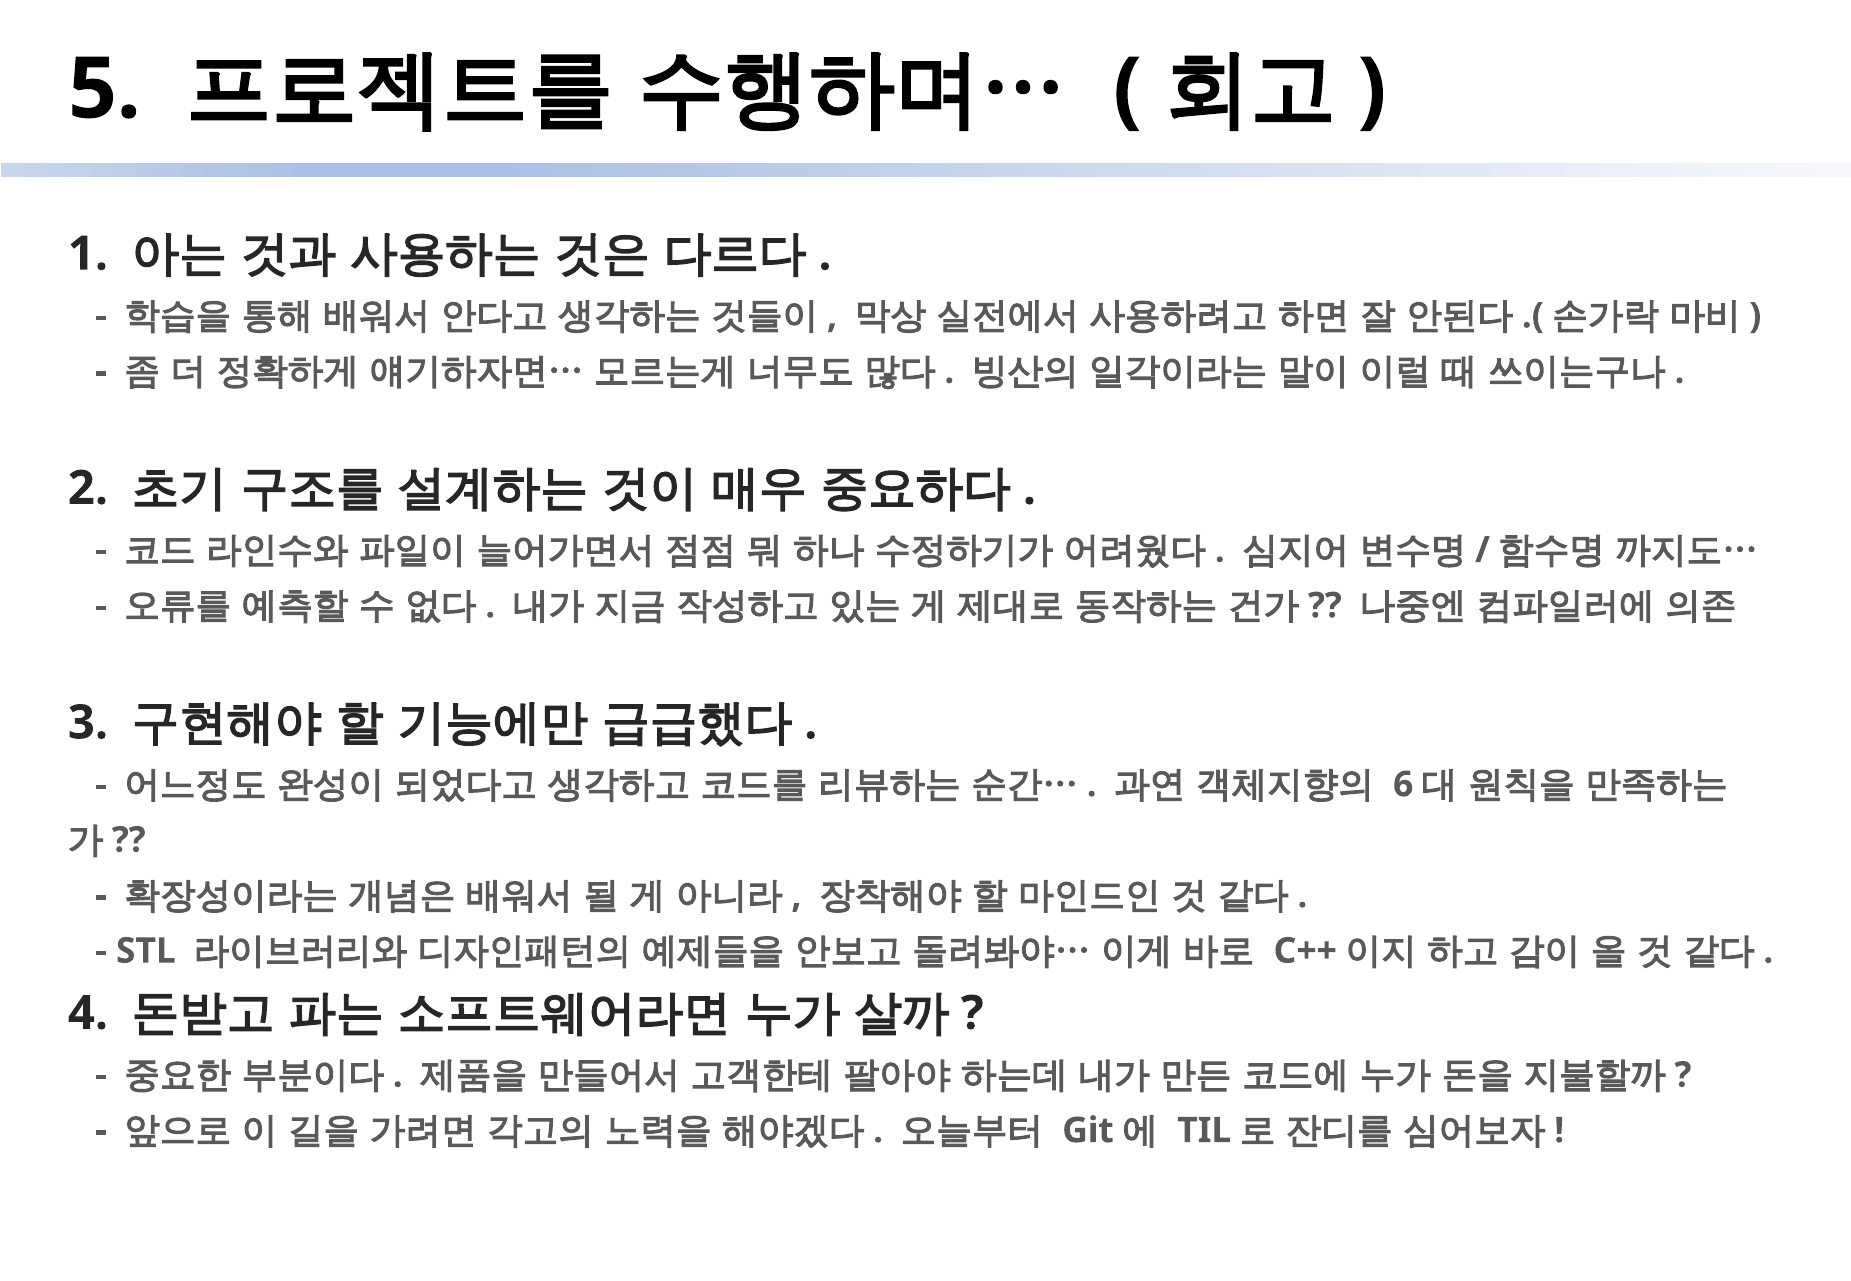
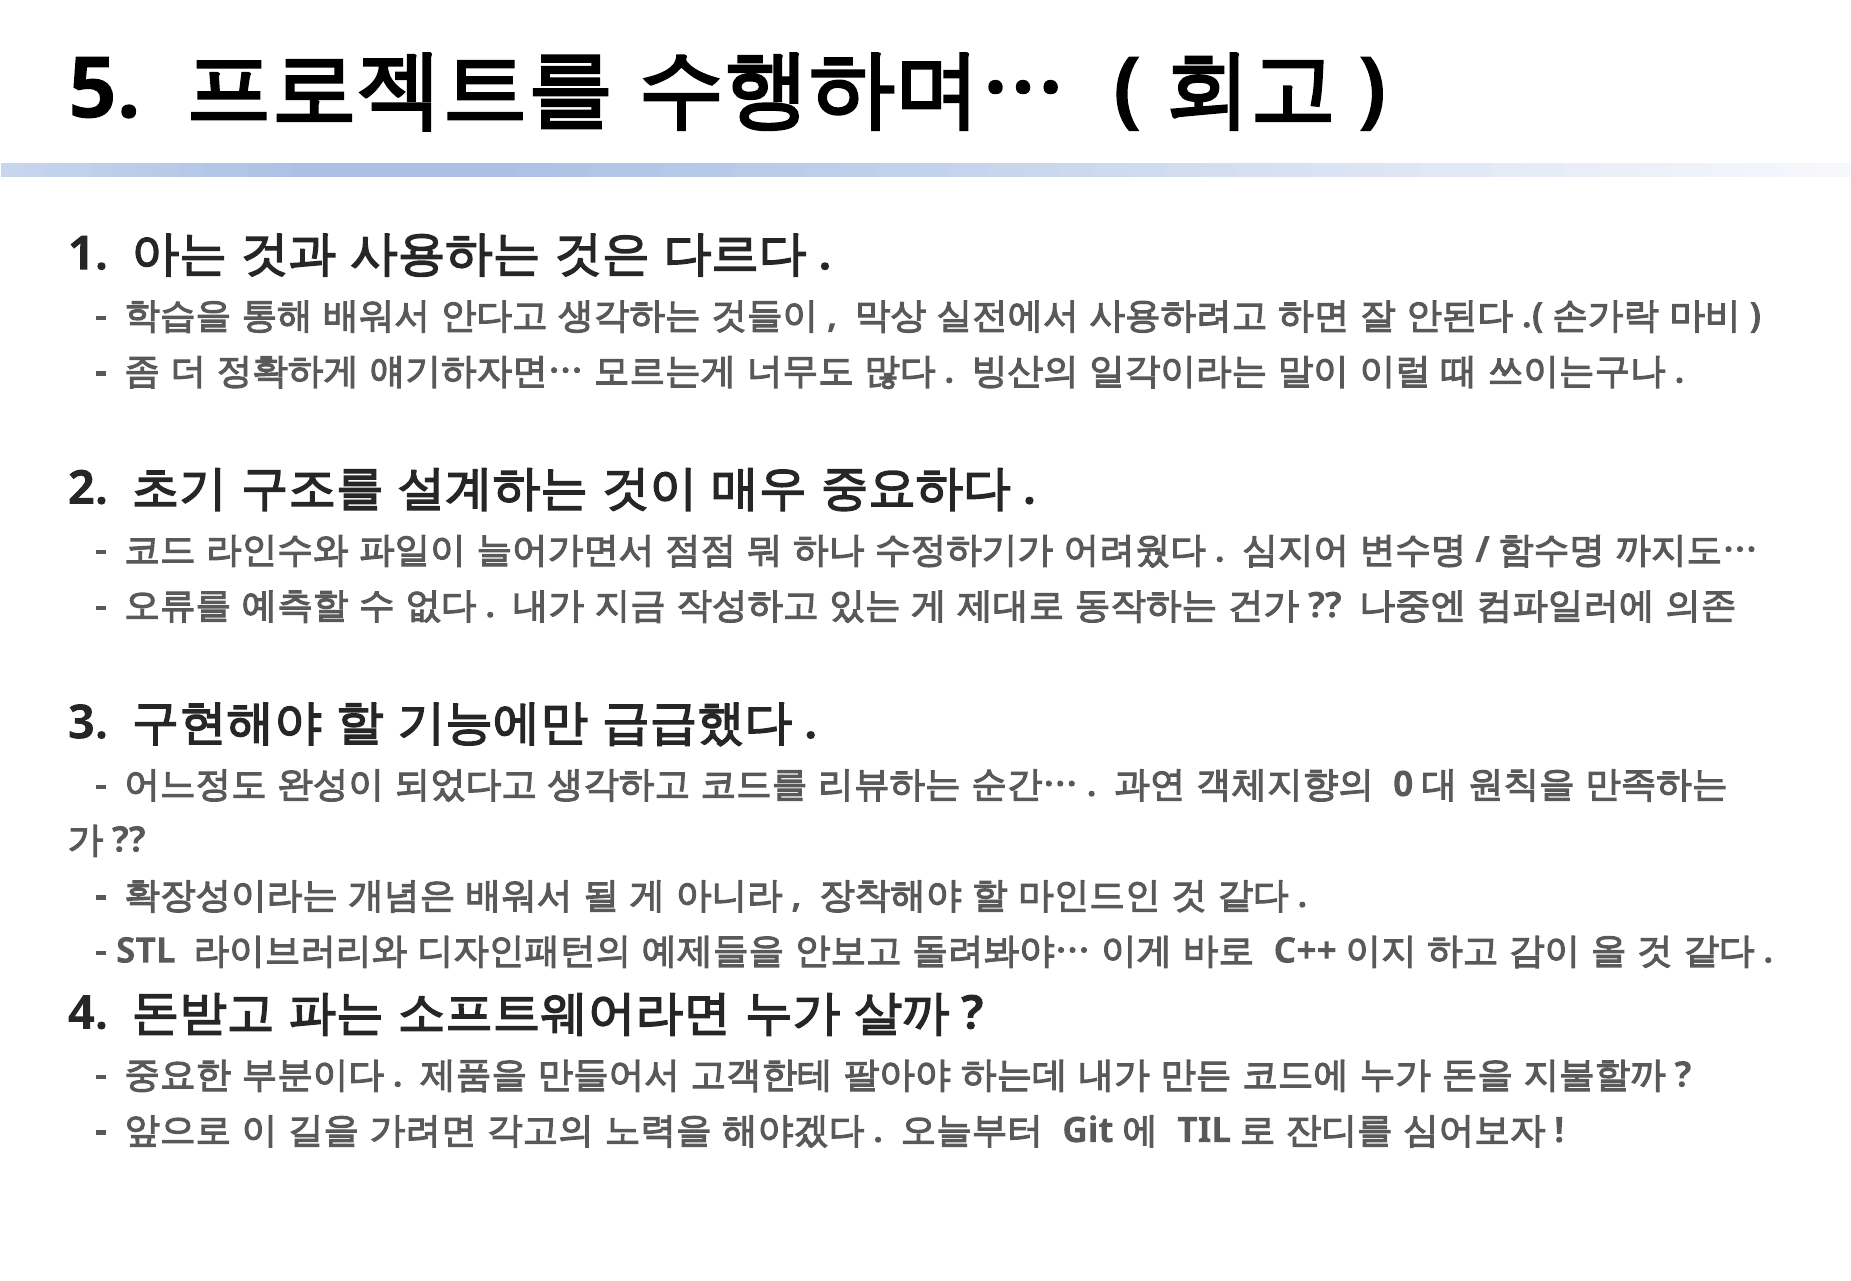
6: 6 -> 0 (1403, 785)
